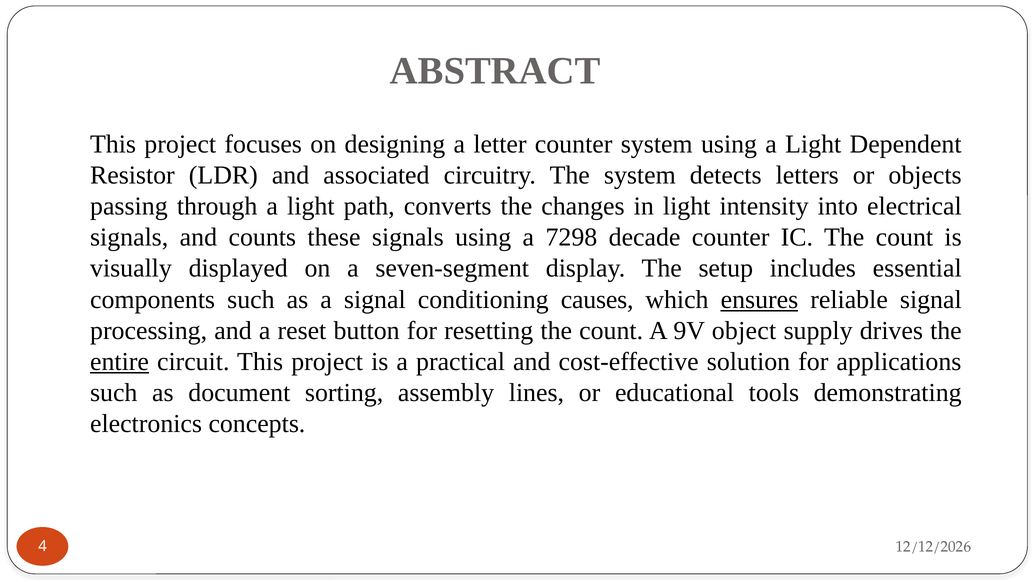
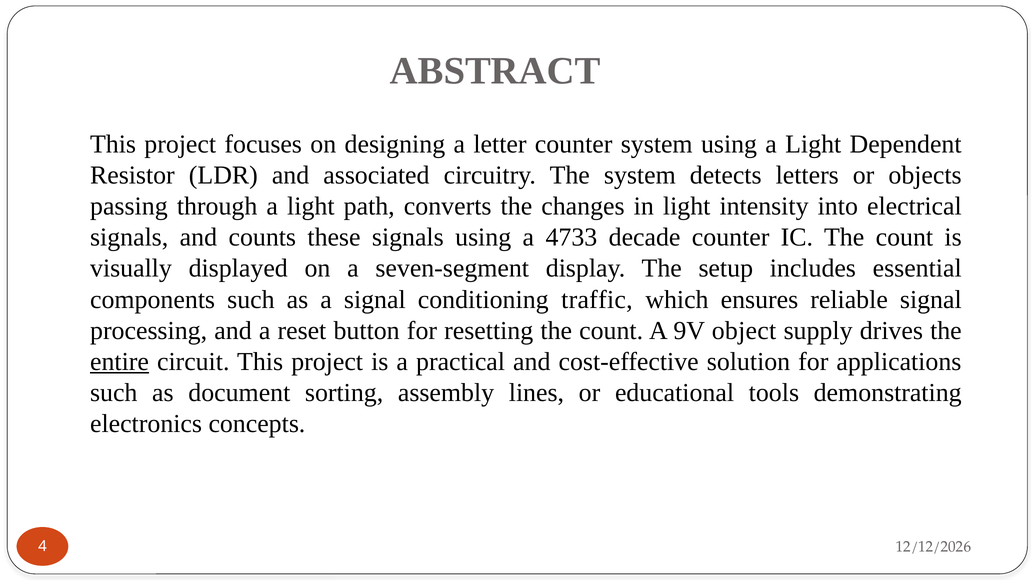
7298: 7298 -> 4733 (571, 237)
causes: causes -> traffic (597, 300)
ensures underline: present -> none (759, 300)
